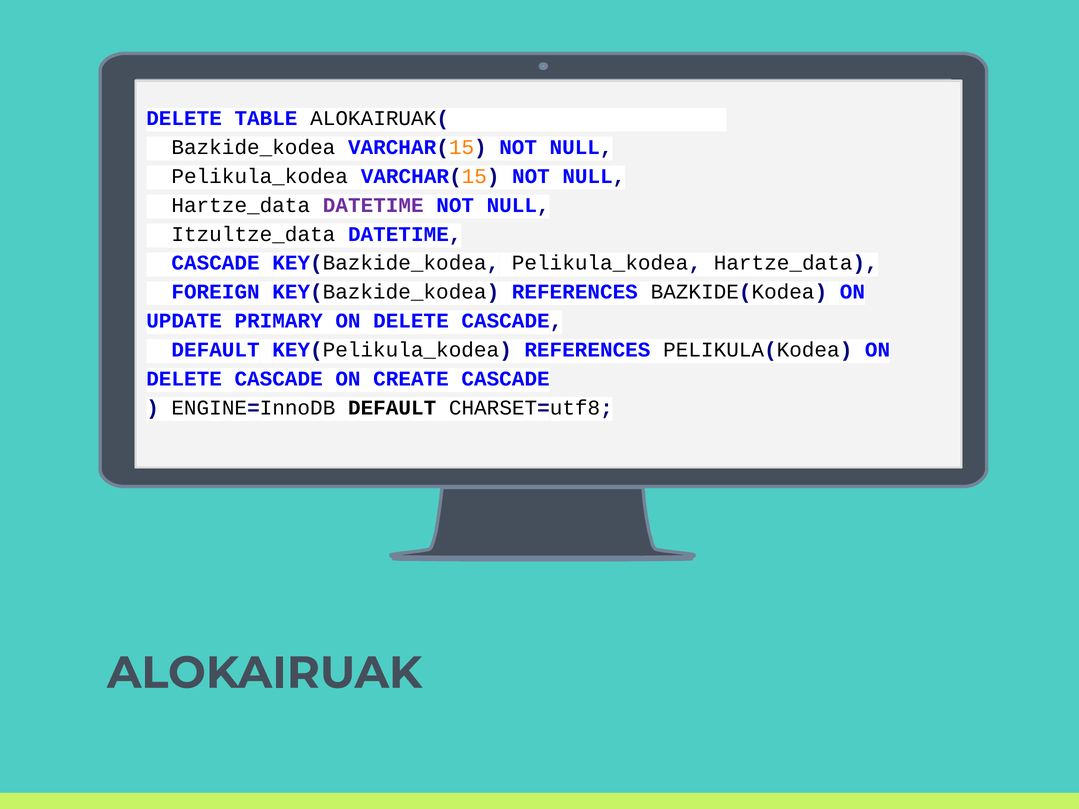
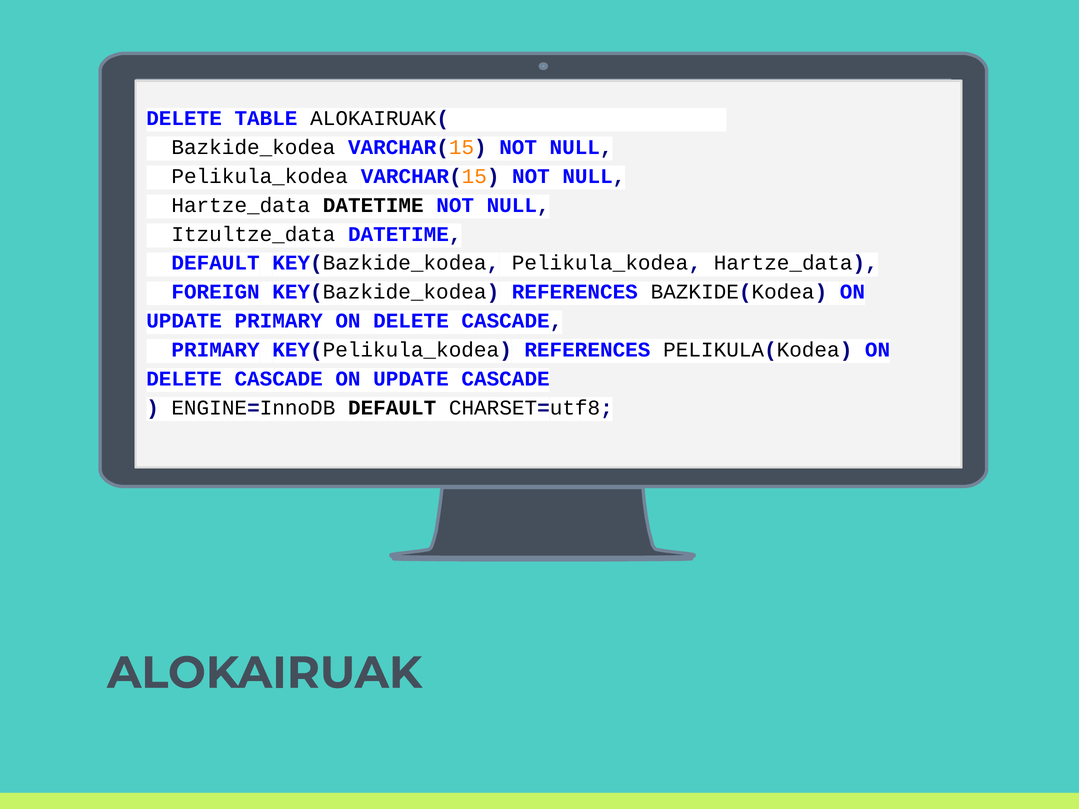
DATETIME colour: purple -> black (373, 205)
CASCADE: CASCADE -> DEFAULT (216, 263)
DEFAULT: DEFAULT -> PRIMARY (216, 350)
CASCADE ON CREATE: CREATE -> UPDATE (411, 379)
